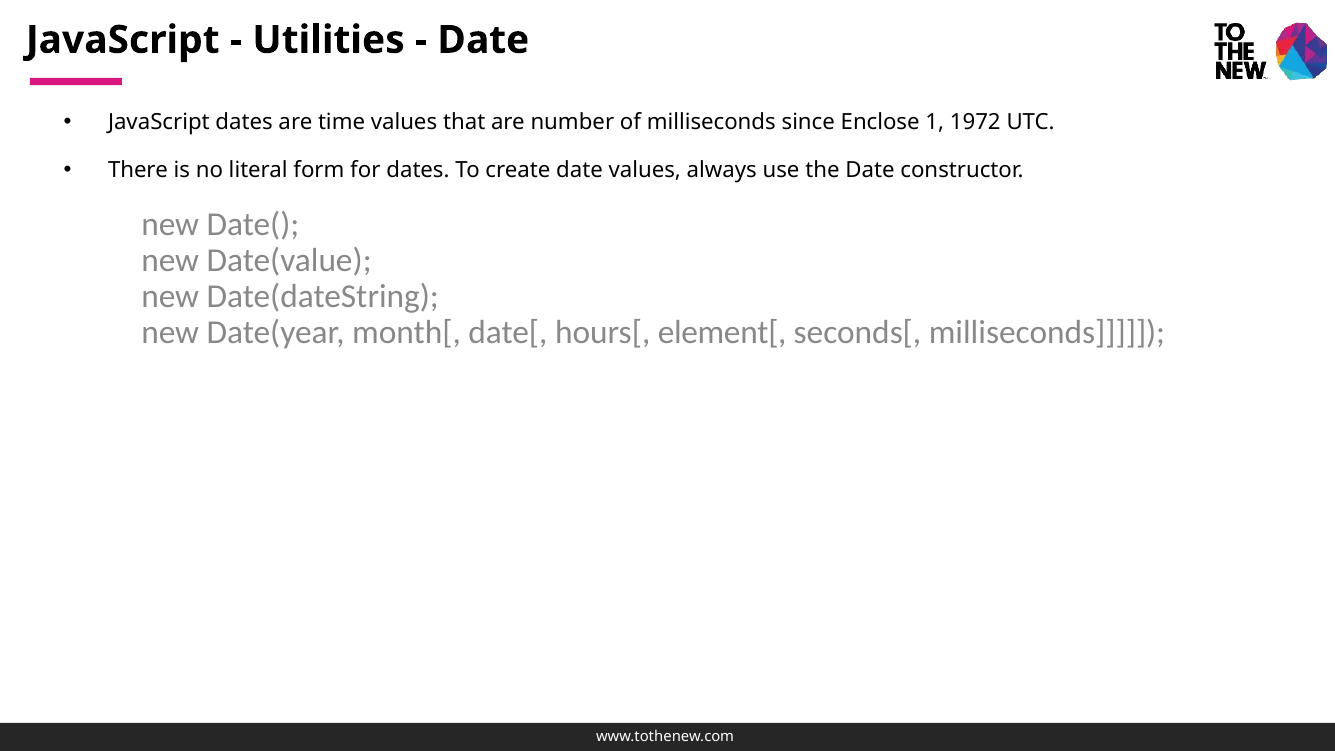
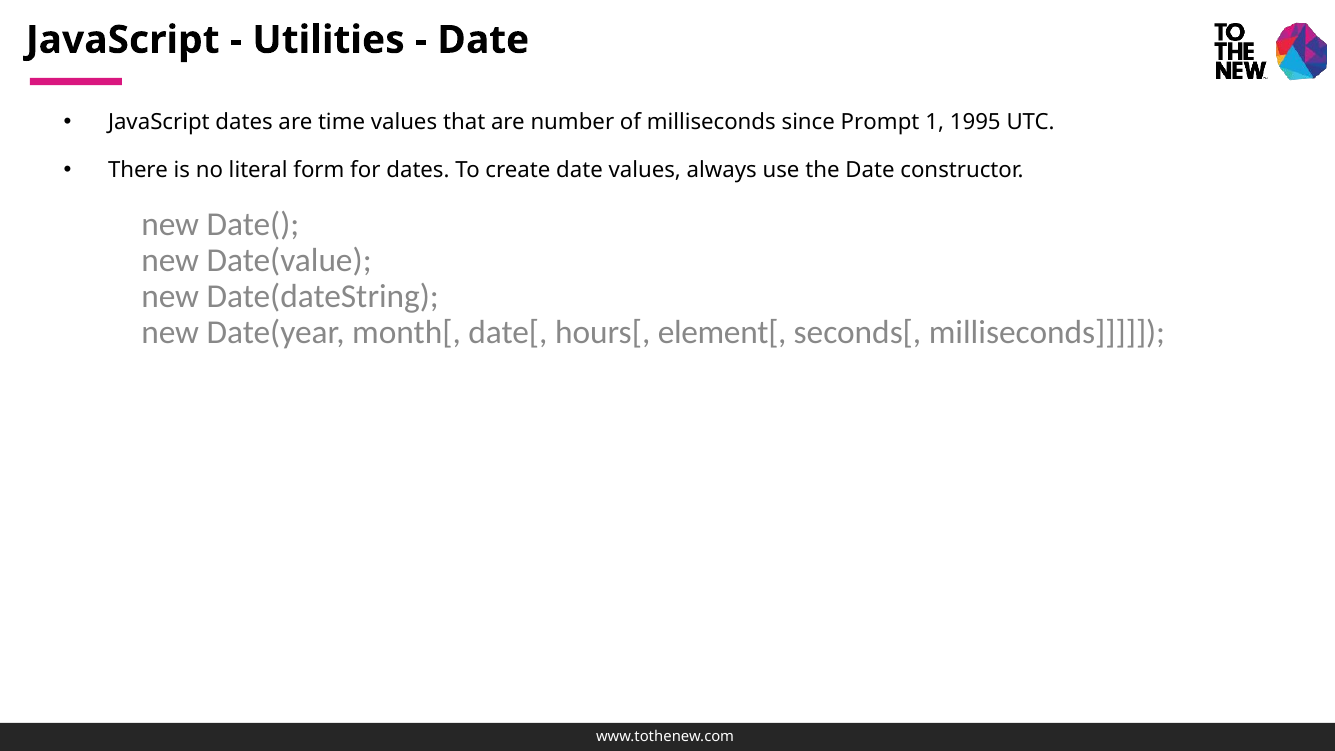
Enclose: Enclose -> Prompt (880, 122)
1972: 1972 -> 1995 (975, 122)
